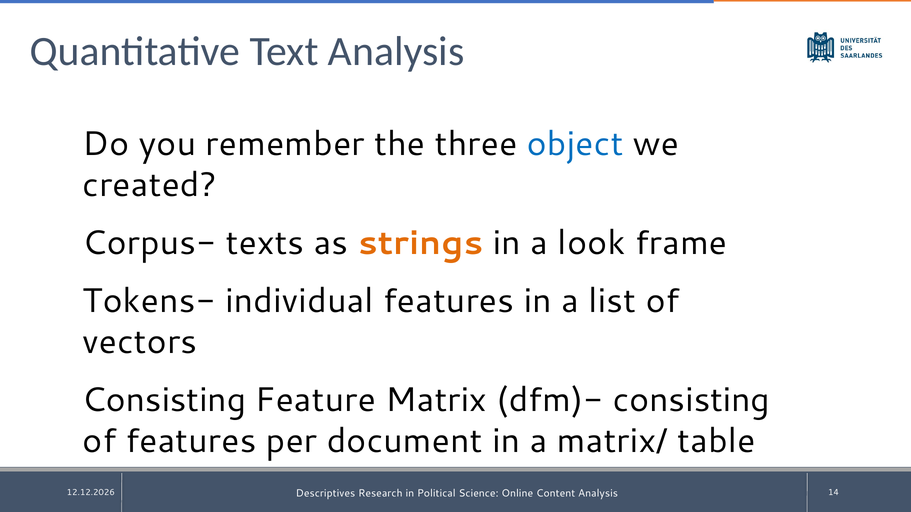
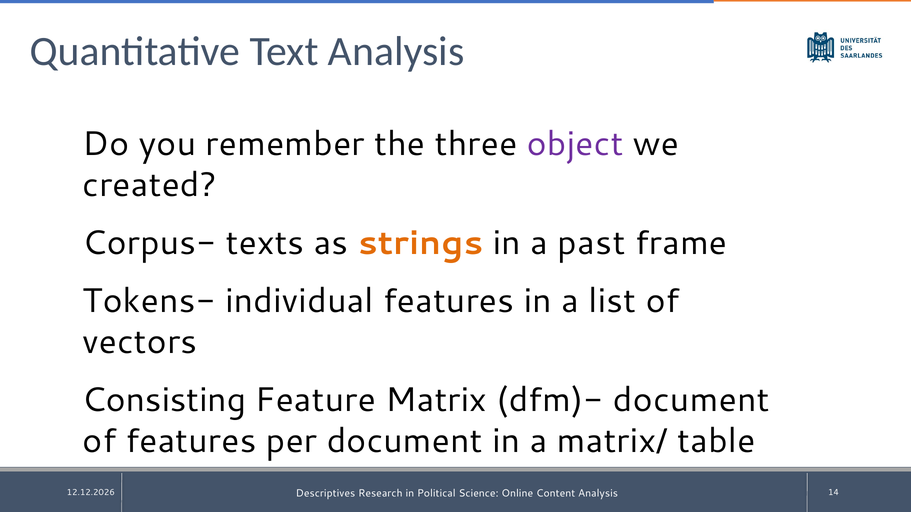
object colour: blue -> purple (575, 144)
look: look -> past (592, 243)
dfm)- consisting: consisting -> document (691, 400)
